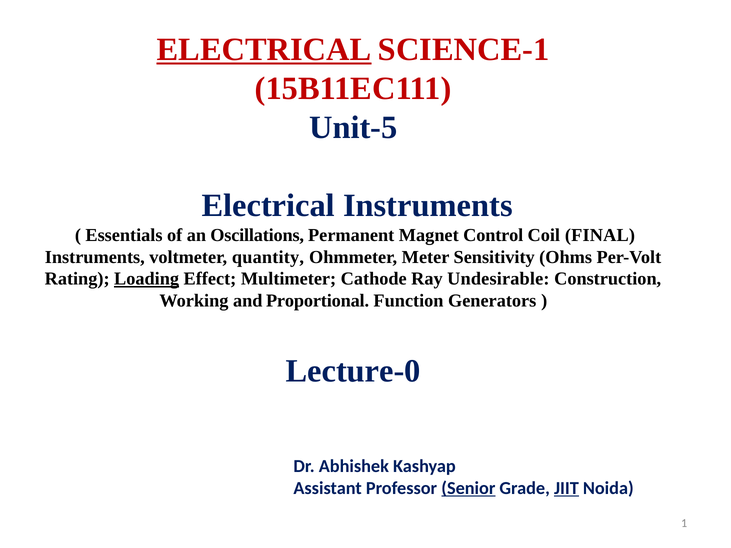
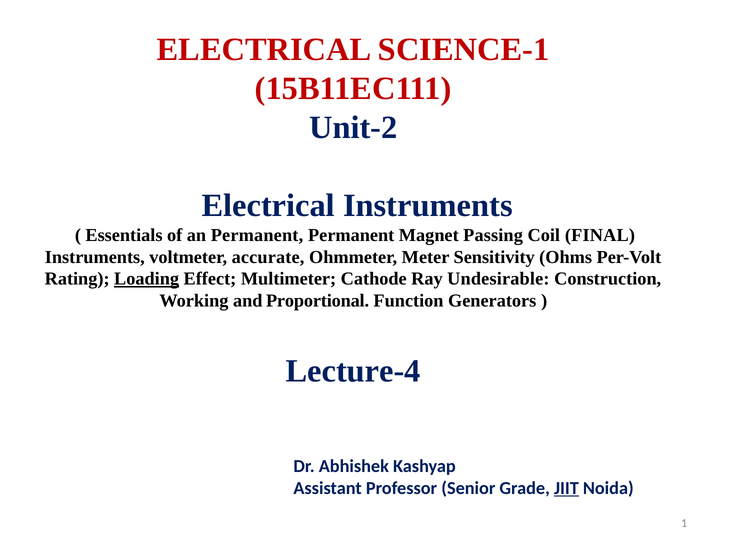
ELECTRICAL underline: present -> none (264, 50)
Unit-5: Unit-5 -> Unit-2 (353, 128)
an Oscillations: Oscillations -> Permanent (257, 235)
Control: Control -> Passing (493, 235)
quantity: quantity -> accurate (268, 257)
Lecture-0: Lecture-0 -> Lecture-4 (353, 371)
Senior underline: present -> none (468, 489)
